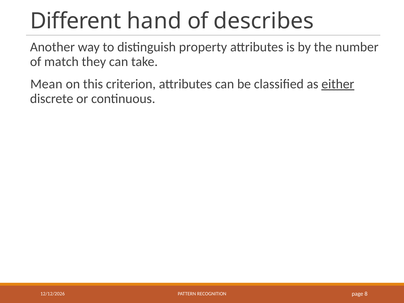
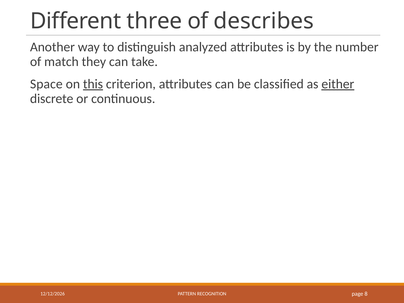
hand: hand -> three (154, 21)
property: property -> analyzed (203, 47)
Mean: Mean -> Space (46, 84)
this underline: none -> present (93, 84)
